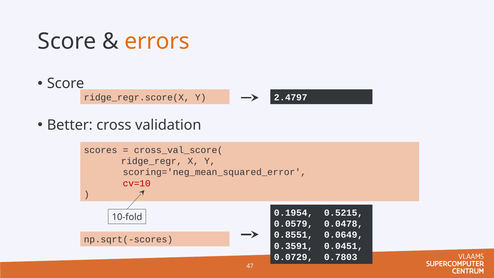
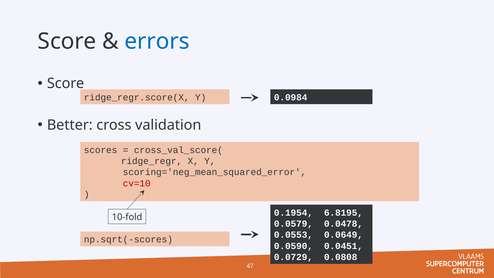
errors colour: orange -> blue (157, 41)
2.4797: 2.4797 -> 0.0984 (291, 97)
0.5215: 0.5215 -> 6.8195 (343, 213)
0.8551: 0.8551 -> 0.0553 (293, 235)
0.3591: 0.3591 -> 0.0590 (293, 246)
0.7803: 0.7803 -> 0.0808 (341, 257)
